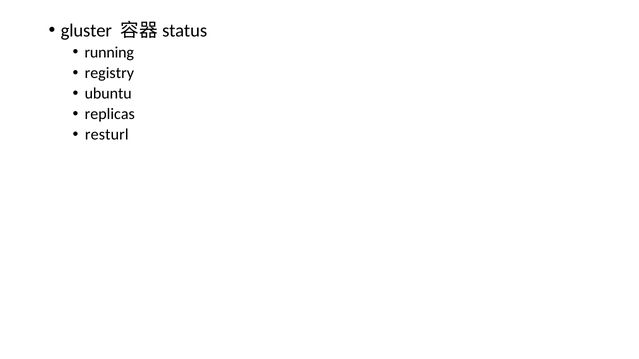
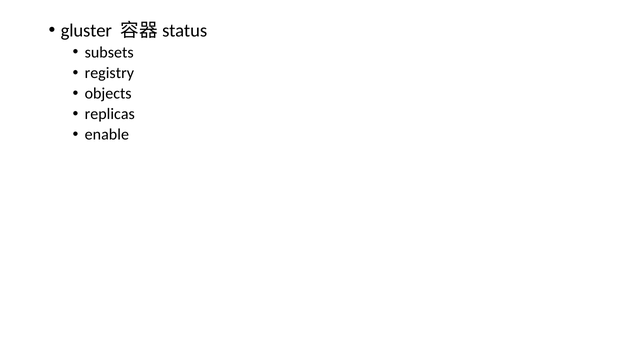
running: running -> subsets (109, 52)
ubuntu: ubuntu -> objects (108, 94)
resturl: resturl -> enable (107, 135)
